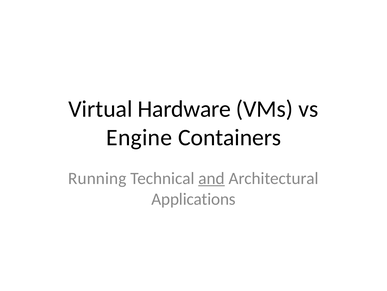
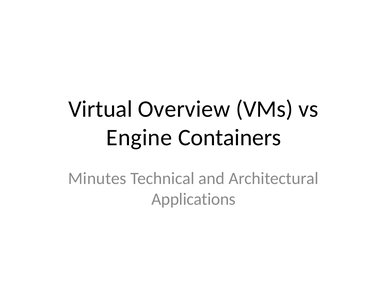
Hardware: Hardware -> Overview (184, 109)
Running: Running -> Minutes (97, 178)
and underline: present -> none (212, 178)
